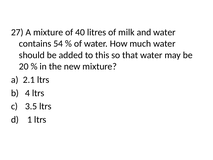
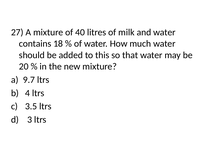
54: 54 -> 18 (58, 44)
2.1: 2.1 -> 9.7 (29, 80)
1: 1 -> 3 (30, 119)
